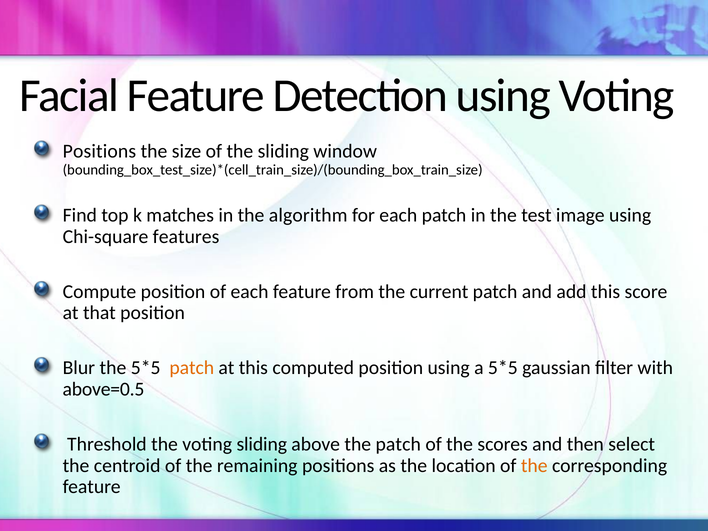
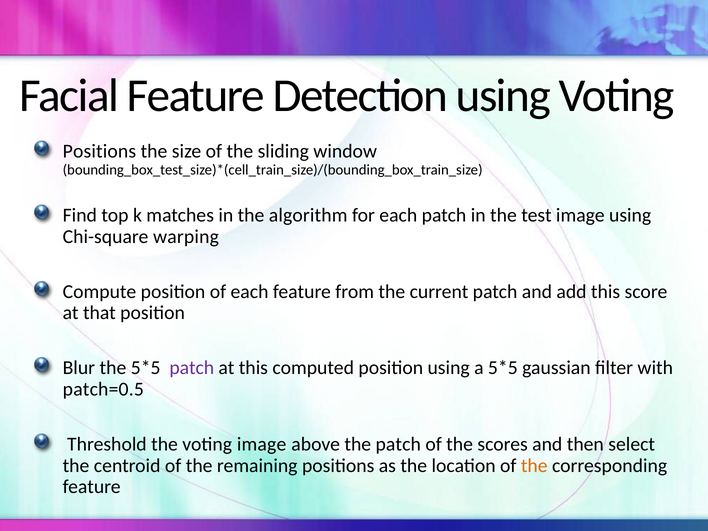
features: features -> warping (186, 237)
patch colour: orange -> purple (192, 368)
above=0.5: above=0.5 -> patch=0.5 (103, 389)
voting sliding: sliding -> image (262, 444)
